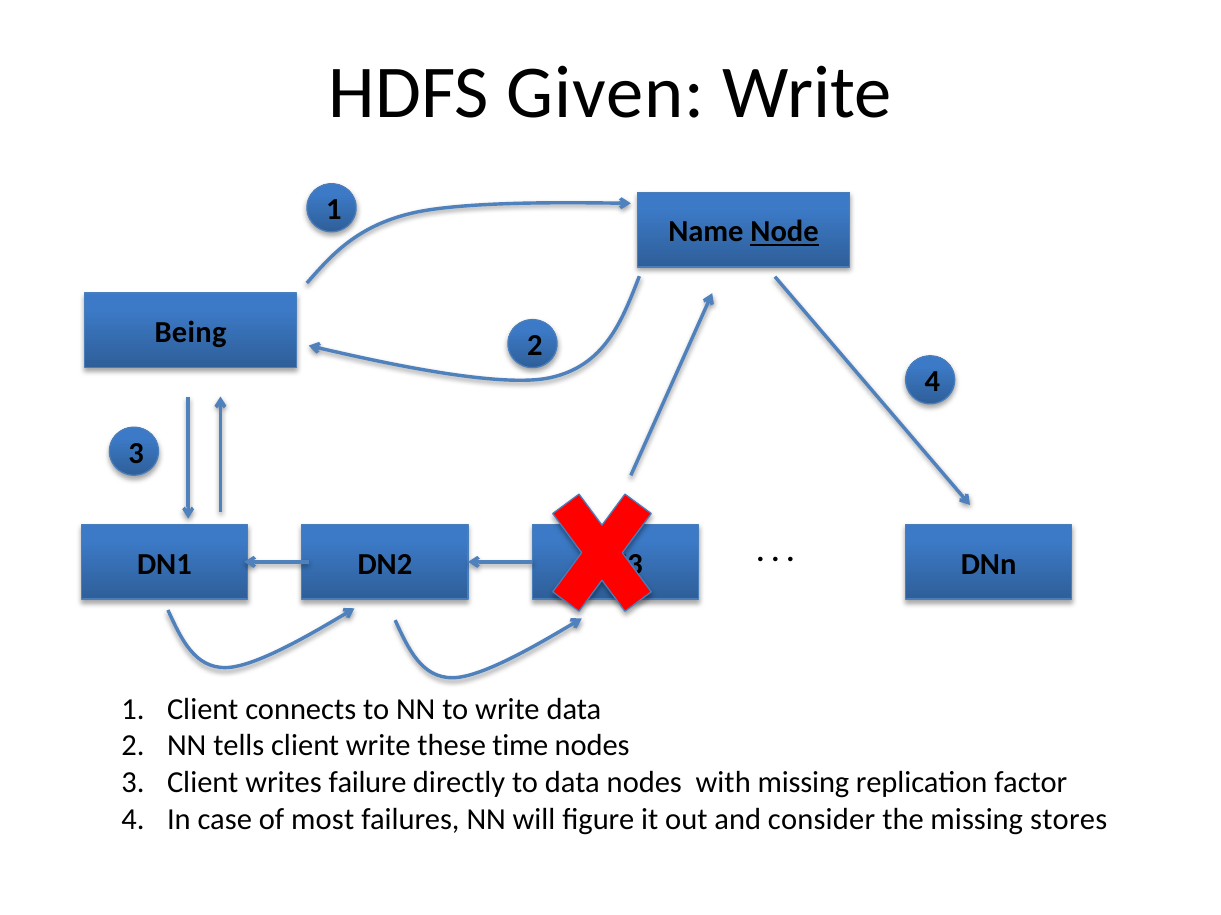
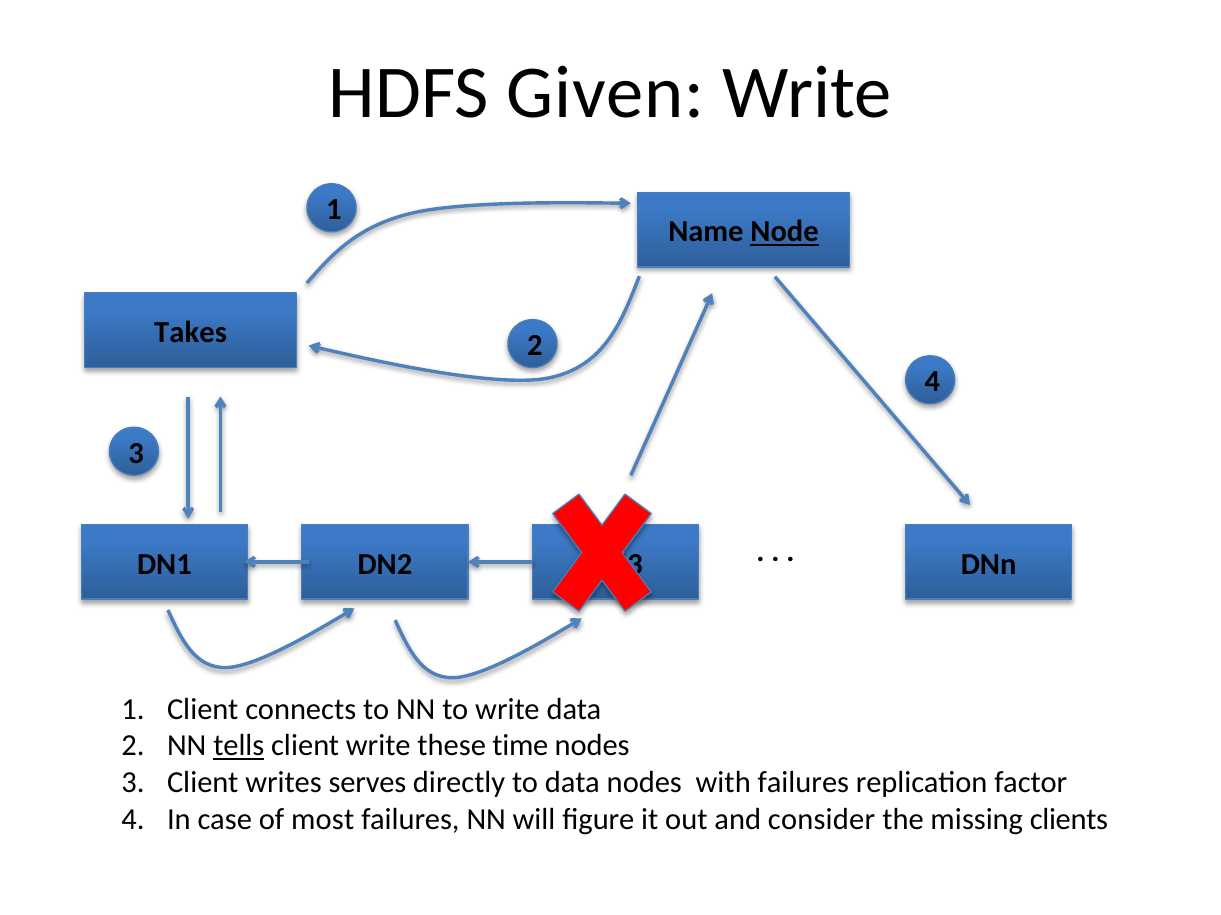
Being: Being -> Takes (191, 333)
tells underline: none -> present (239, 746)
failure: failure -> serves (367, 783)
with missing: missing -> failures (803, 783)
stores: stores -> clients (1069, 820)
